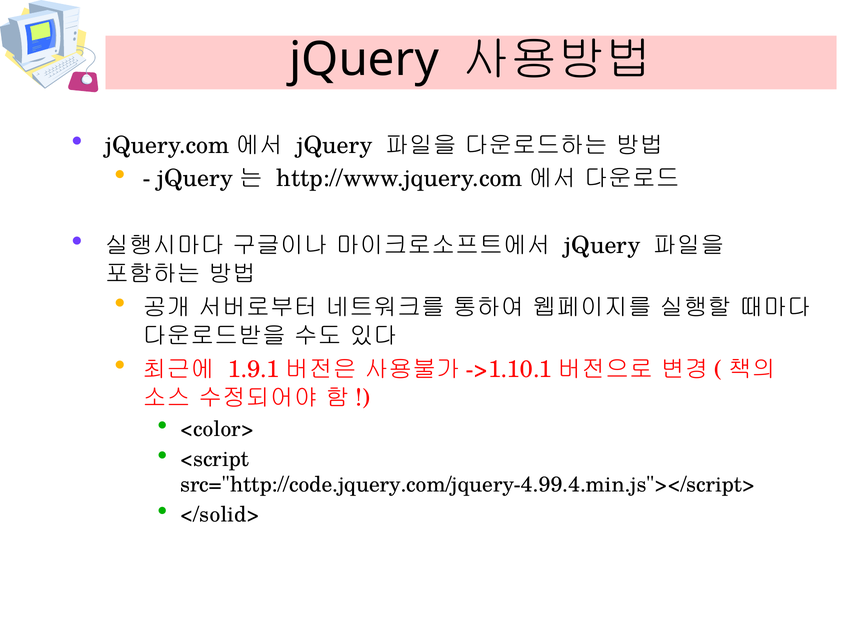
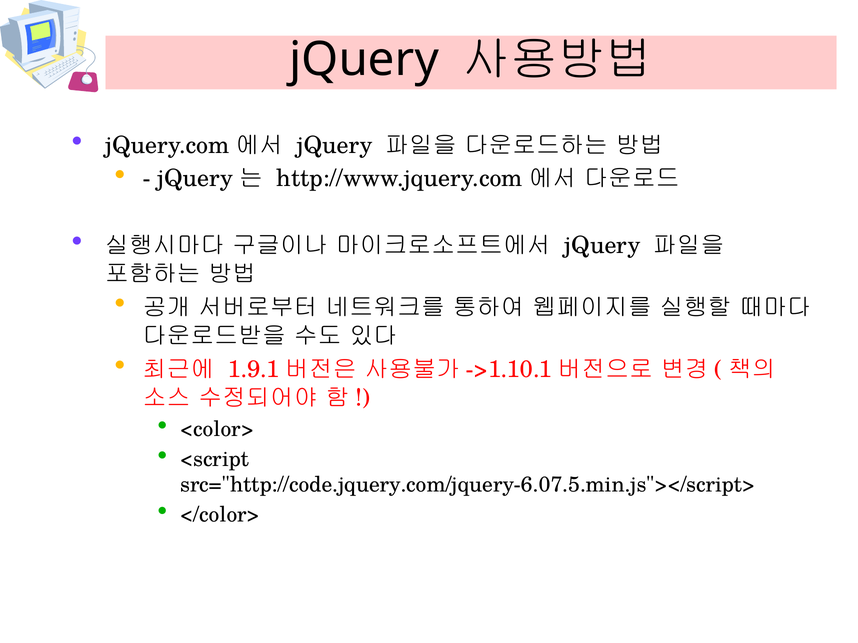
src="http://code.jquery.com/jquery-4.99.4.min.js"></script>: src="http://code.jquery.com/jquery-4.99.4.min.js"></script> -> src="http://code.jquery.com/jquery-6.07.5.min.js"></script> (468, 485)
</solid>: </solid> -> </color> (220, 515)
